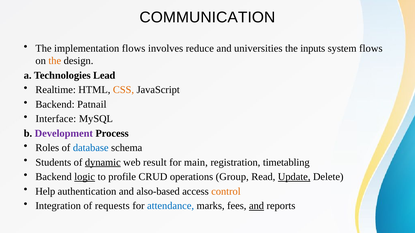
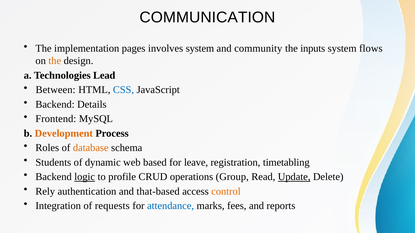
implementation flows: flows -> pages (134, 48)
involves reduce: reduce -> system (200, 48)
universities: universities -> community (258, 48)
Realtime: Realtime -> Between (56, 90)
CSS colour: orange -> blue (123, 90)
Patnail: Patnail -> Details (92, 104)
Interface: Interface -> Frontend (56, 119)
Development colour: purple -> orange (64, 134)
database colour: blue -> orange (91, 148)
dynamic underline: present -> none (103, 163)
result: result -> based (155, 163)
main: main -> leave (196, 163)
Help: Help -> Rely (45, 192)
also-based: also-based -> that-based (158, 192)
and underline: present -> none (257, 206)
